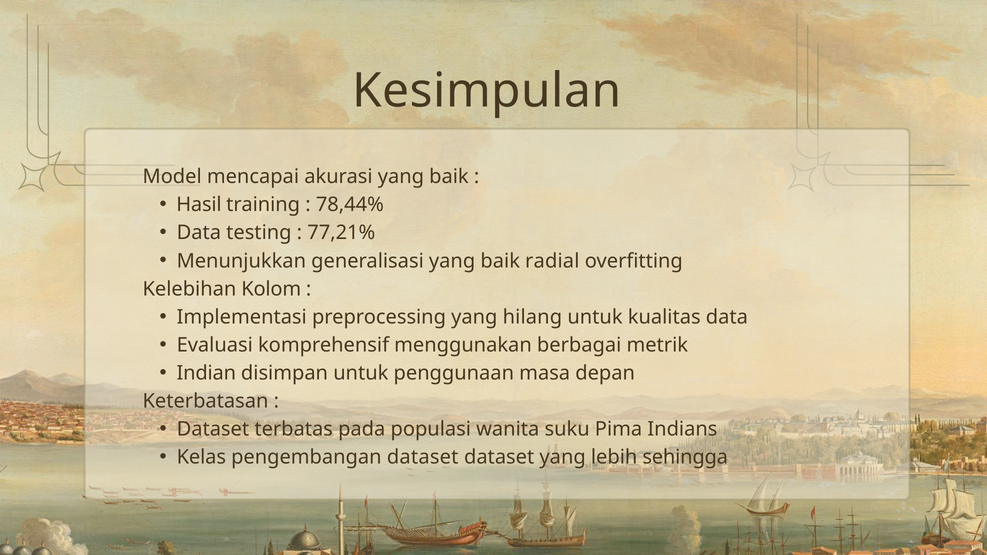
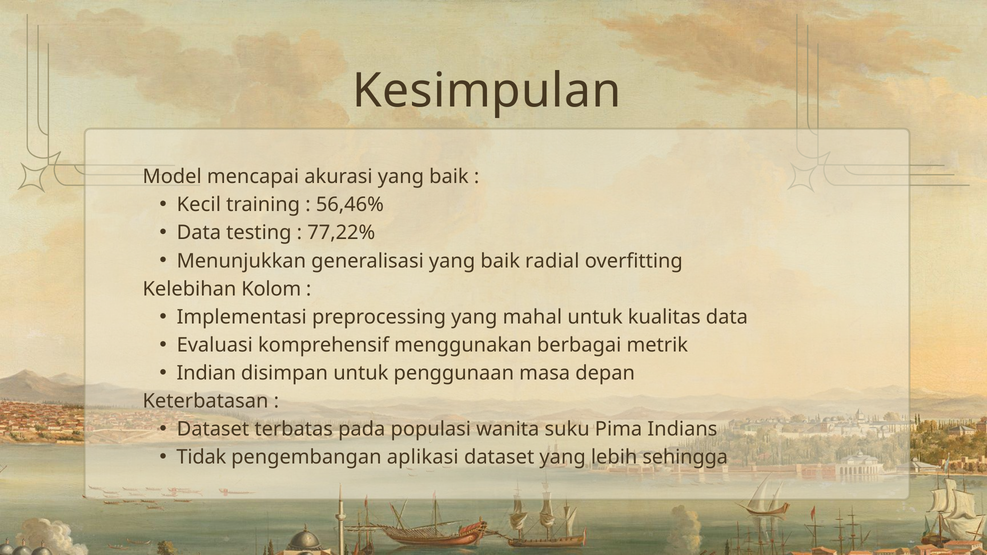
Hasil: Hasil -> Kecil (199, 205)
78,44%: 78,44% -> 56,46% (350, 205)
77,21%: 77,21% -> 77,22% (341, 233)
hilang: hilang -> mahal (532, 317)
Kelas: Kelas -> Tidak (201, 457)
pengembangan dataset: dataset -> aplikasi (423, 457)
